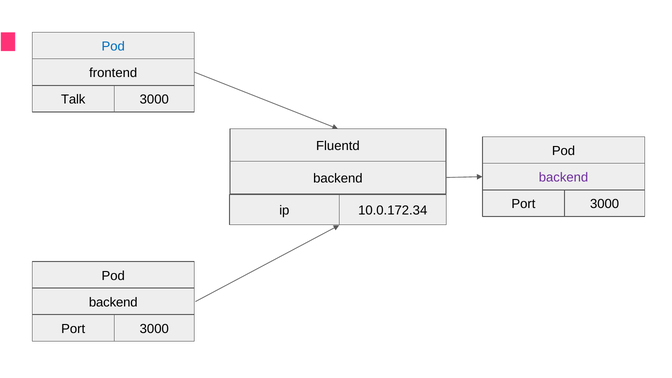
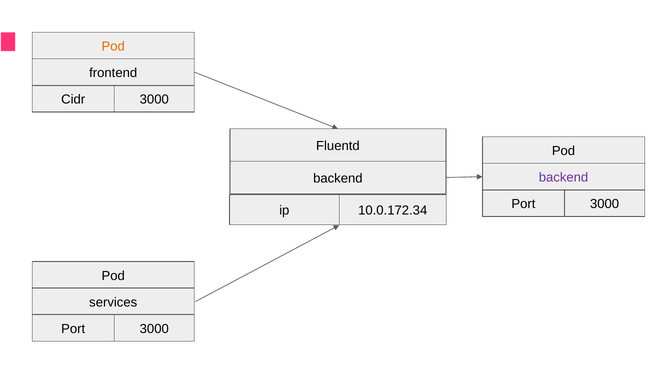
Pod colour: blue -> orange (113, 47)
Talk: Talk -> Cidr (73, 100)
backend: backend -> services (113, 302)
